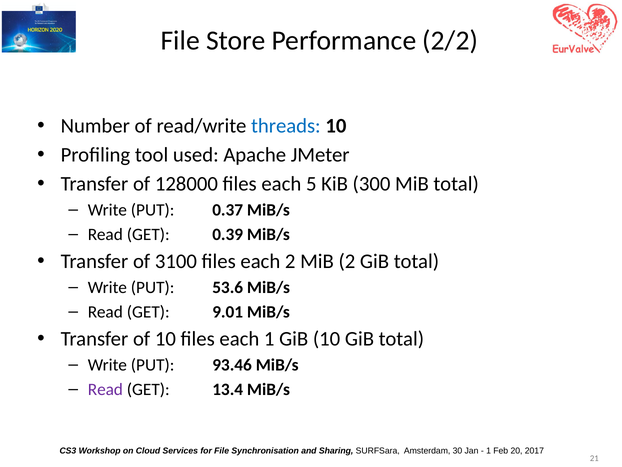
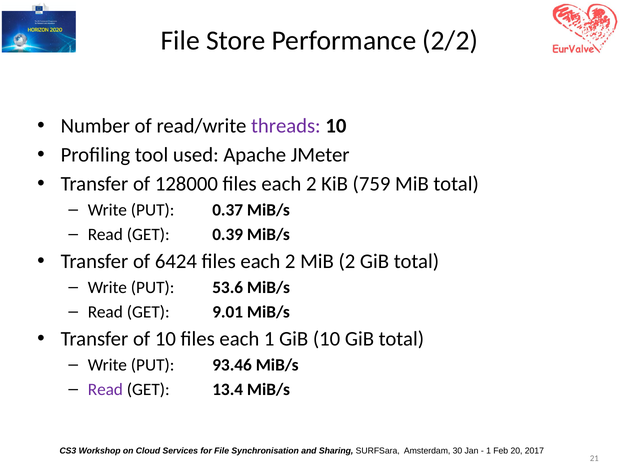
threads colour: blue -> purple (286, 126)
128000 files each 5: 5 -> 2 (311, 184)
300: 300 -> 759 (372, 184)
3100: 3100 -> 6424 (176, 261)
